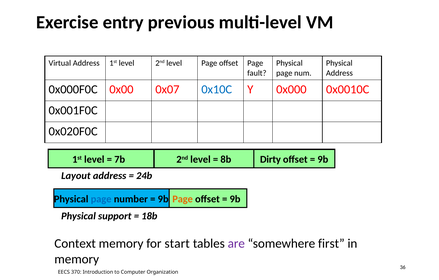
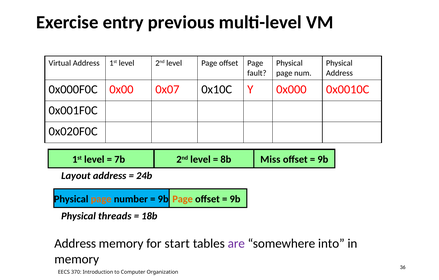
0x10C colour: blue -> black (217, 90)
Dirty: Dirty -> Miss (270, 160)
page colour: blue -> orange (101, 199)
support: support -> threads (115, 217)
Context: Context -> Address (75, 244)
first: first -> into (331, 244)
